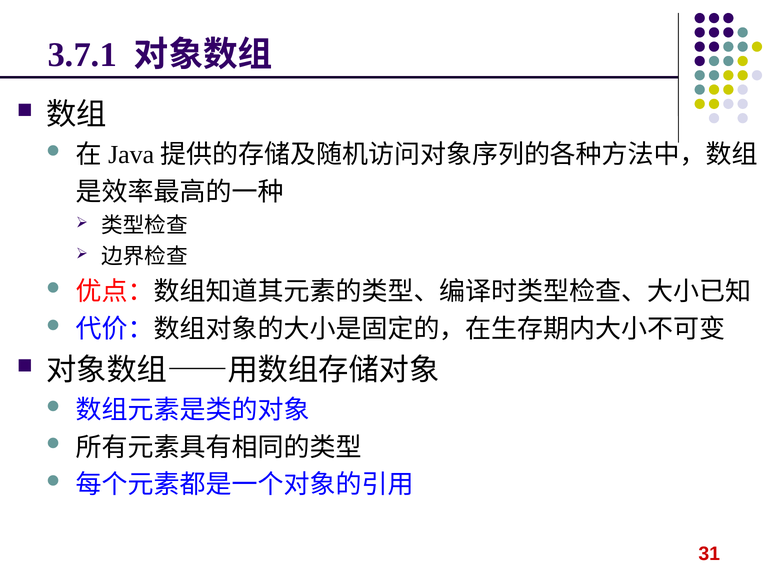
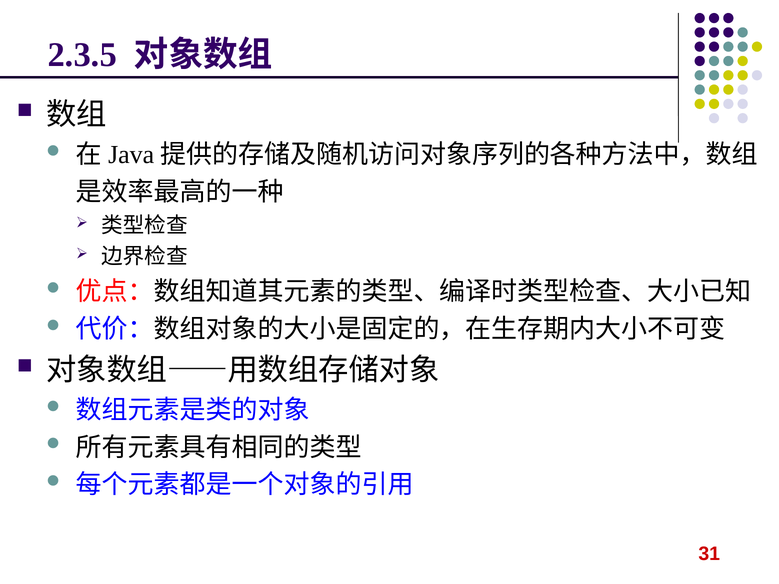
3.7.1: 3.7.1 -> 2.3.5 (82, 55)
